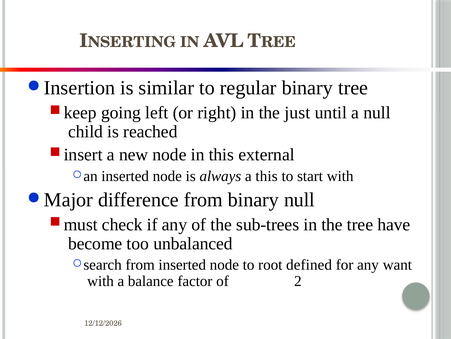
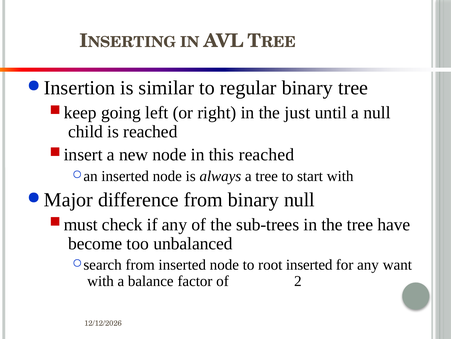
this external: external -> reached (266, 154)
a this: this -> tree (267, 176)
root defined: defined -> inserted (309, 264)
